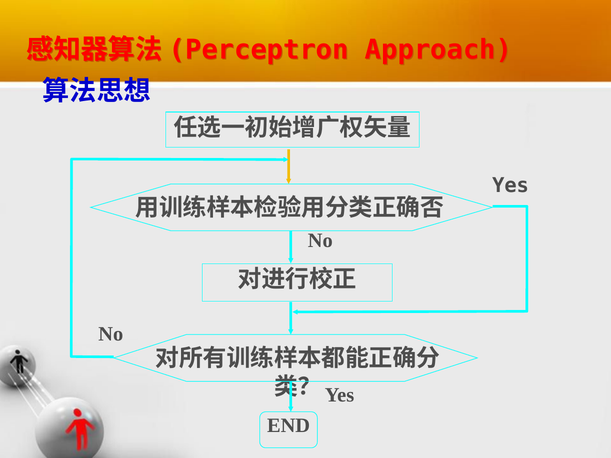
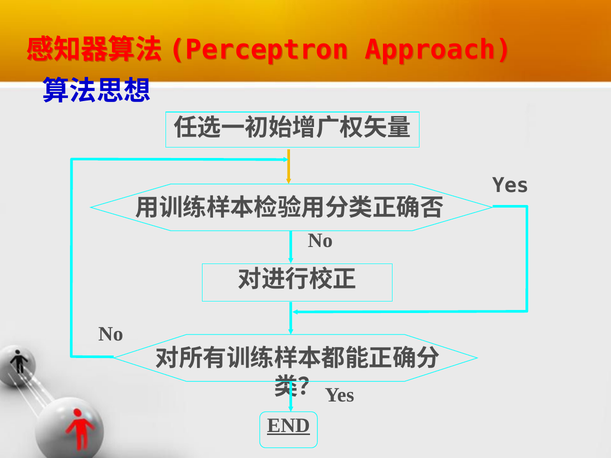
END underline: none -> present (289, 426)
